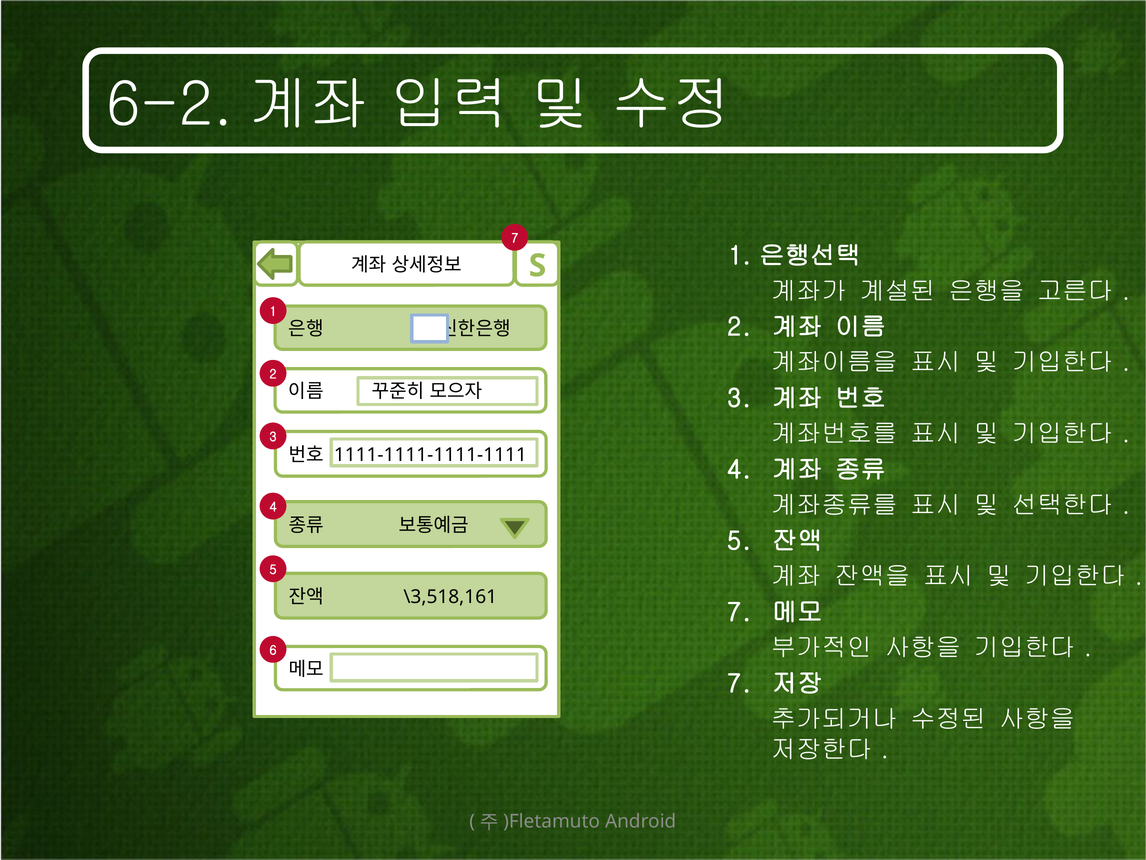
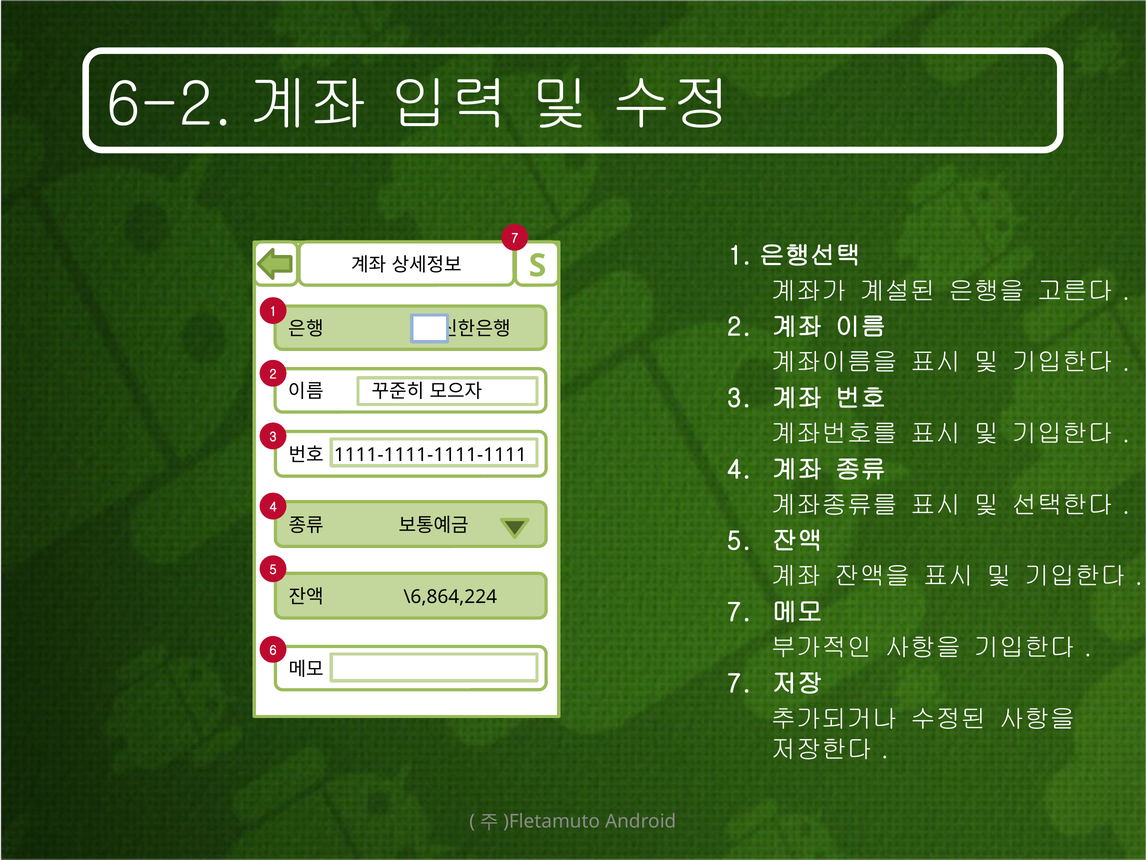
\3,518,161: \3,518,161 -> \6,864,224 (450, 597)
